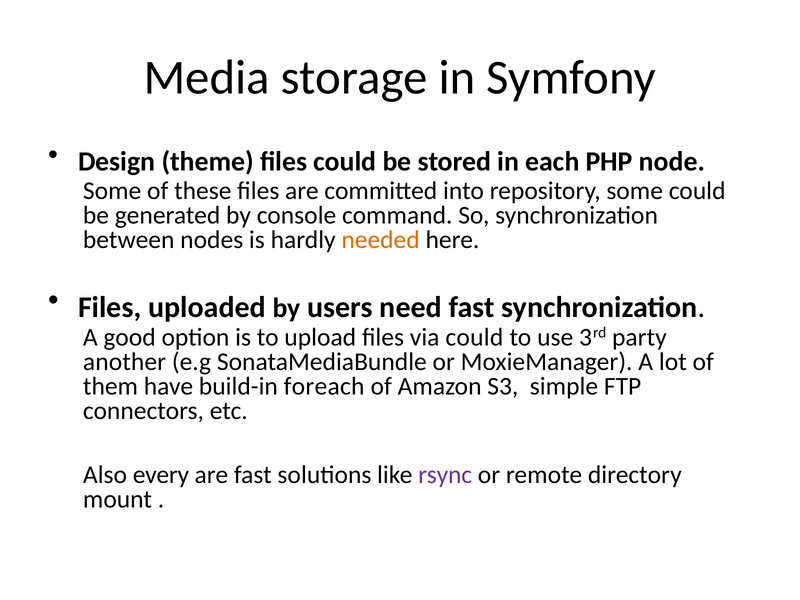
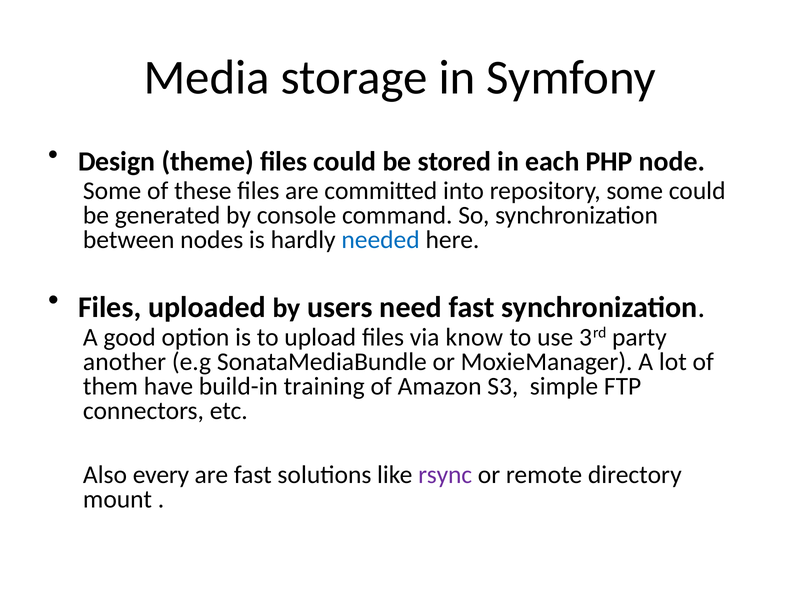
needed colour: orange -> blue (381, 240)
via could: could -> know (474, 337)
foreach: foreach -> training (324, 386)
